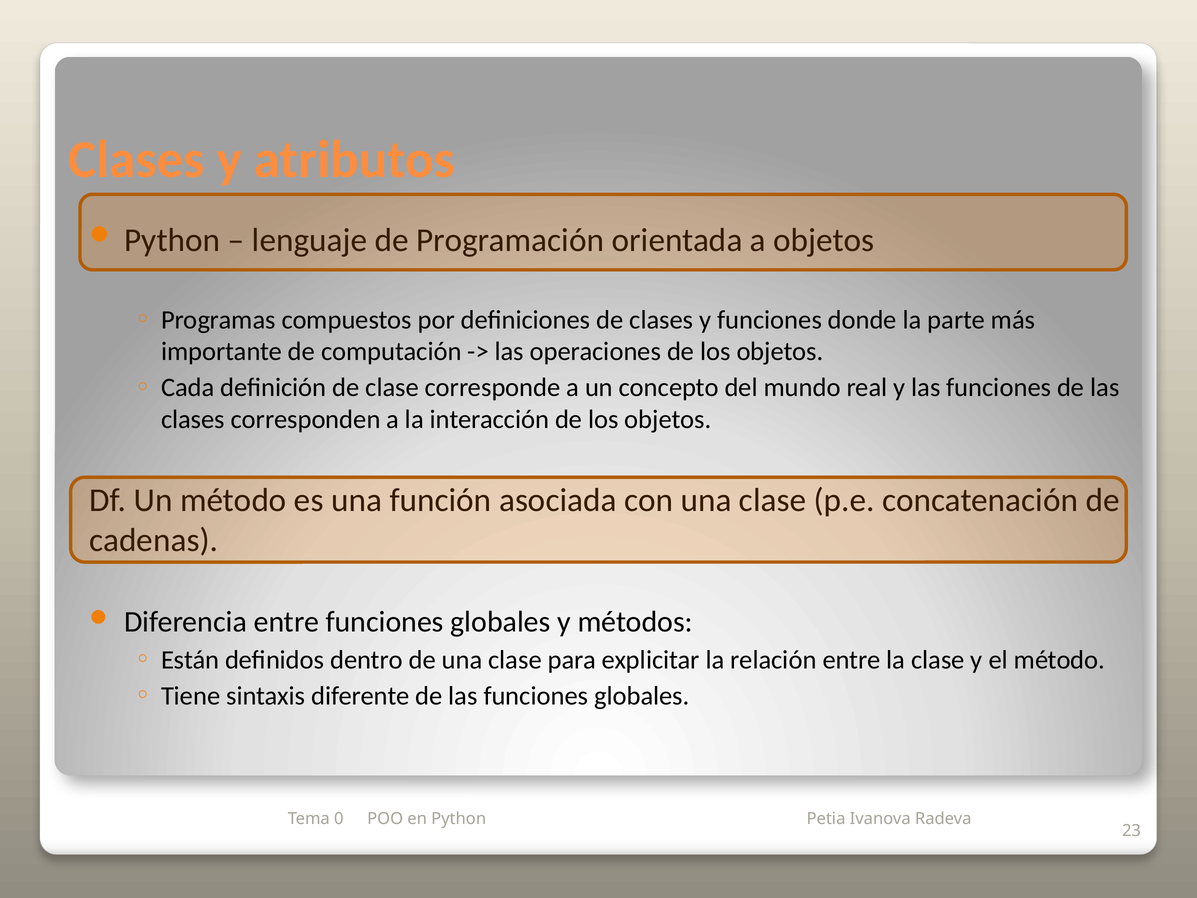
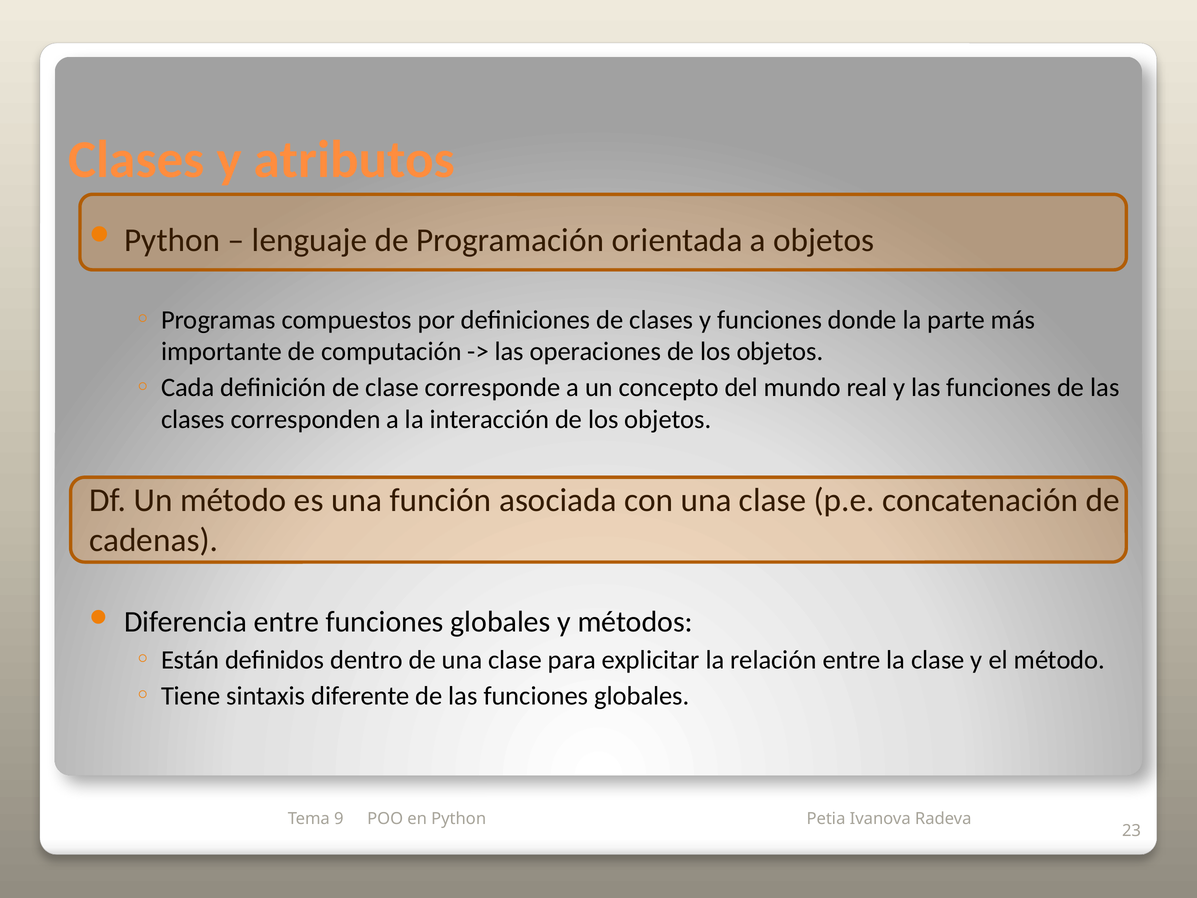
0: 0 -> 9 (339, 819)
